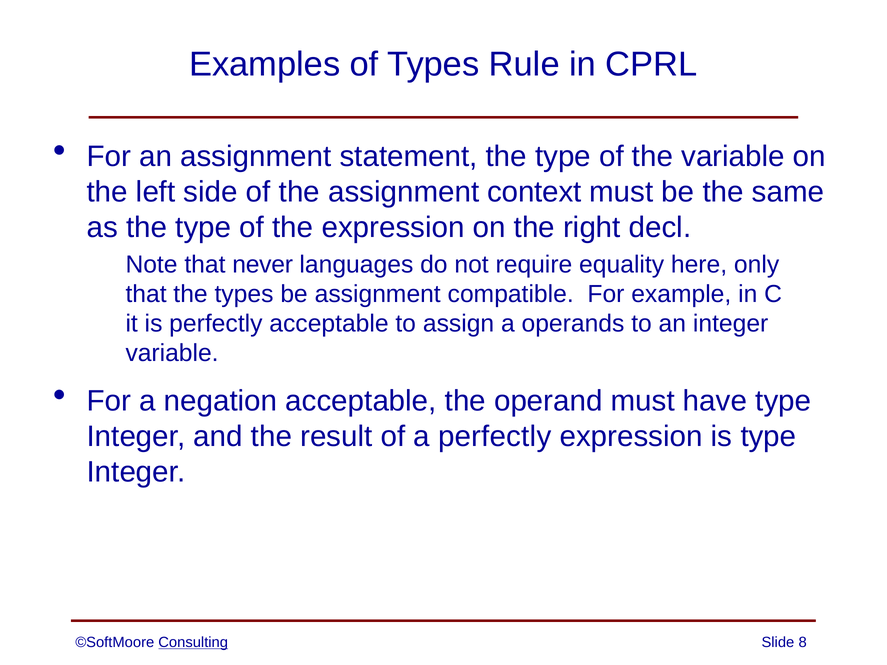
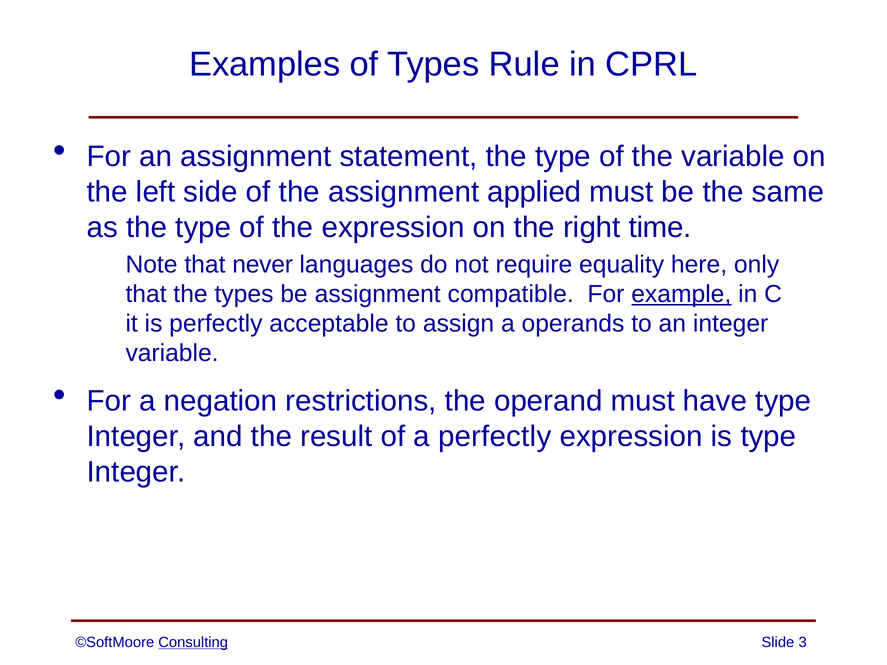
context: context -> applied (534, 192)
decl: decl -> time (660, 228)
example underline: none -> present (681, 294)
negation acceptable: acceptable -> restrictions (361, 401)
8: 8 -> 3 (803, 643)
